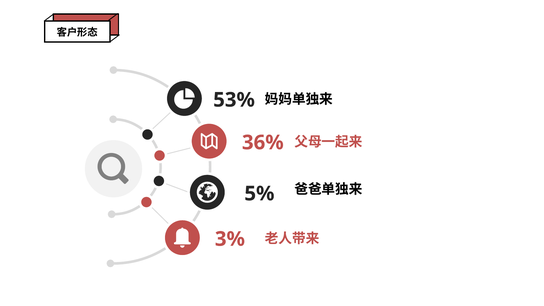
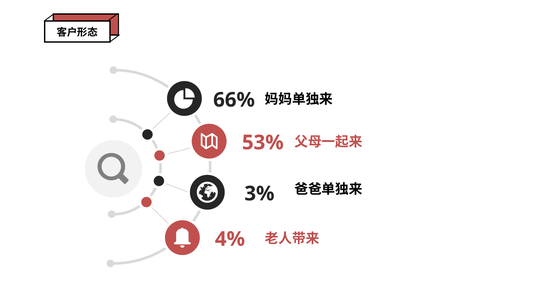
53%: 53% -> 66% (234, 100)
36%: 36% -> 53% (263, 143)
5%: 5% -> 3% (259, 194)
3%: 3% -> 4% (230, 239)
